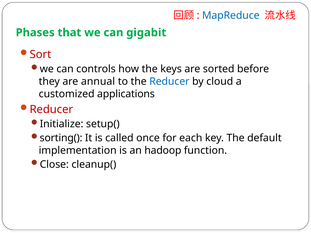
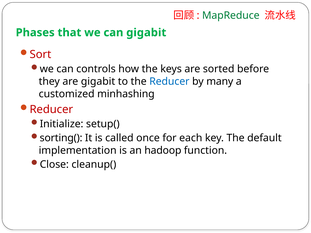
MapReduce colour: blue -> green (231, 16)
are annual: annual -> gigabit (98, 82)
cloud: cloud -> many (220, 82)
applications: applications -> minhashing (126, 94)
